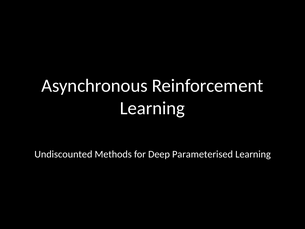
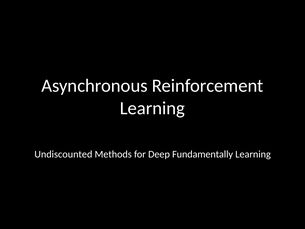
Parameterised: Parameterised -> Fundamentally (203, 154)
